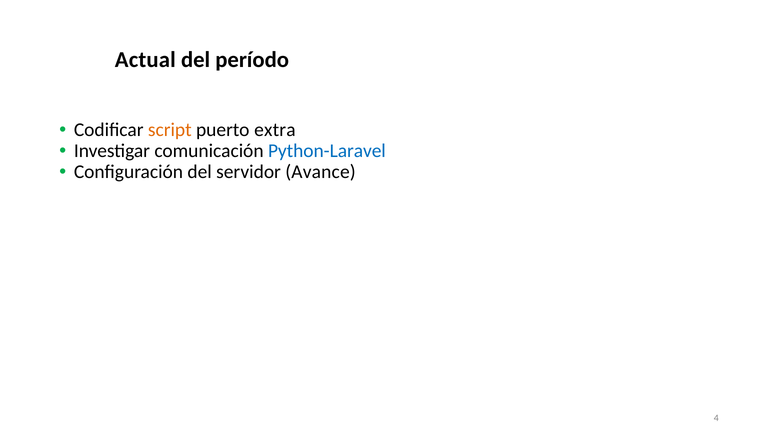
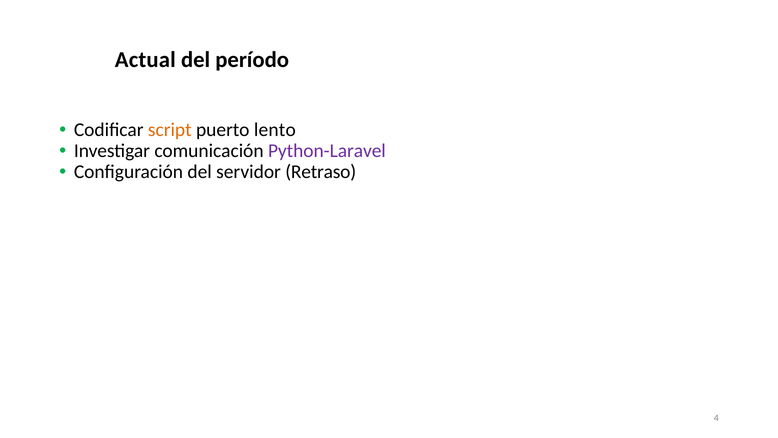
extra: extra -> lento (275, 130)
Python-Laravel colour: blue -> purple (327, 151)
Avance: Avance -> Retraso (321, 172)
